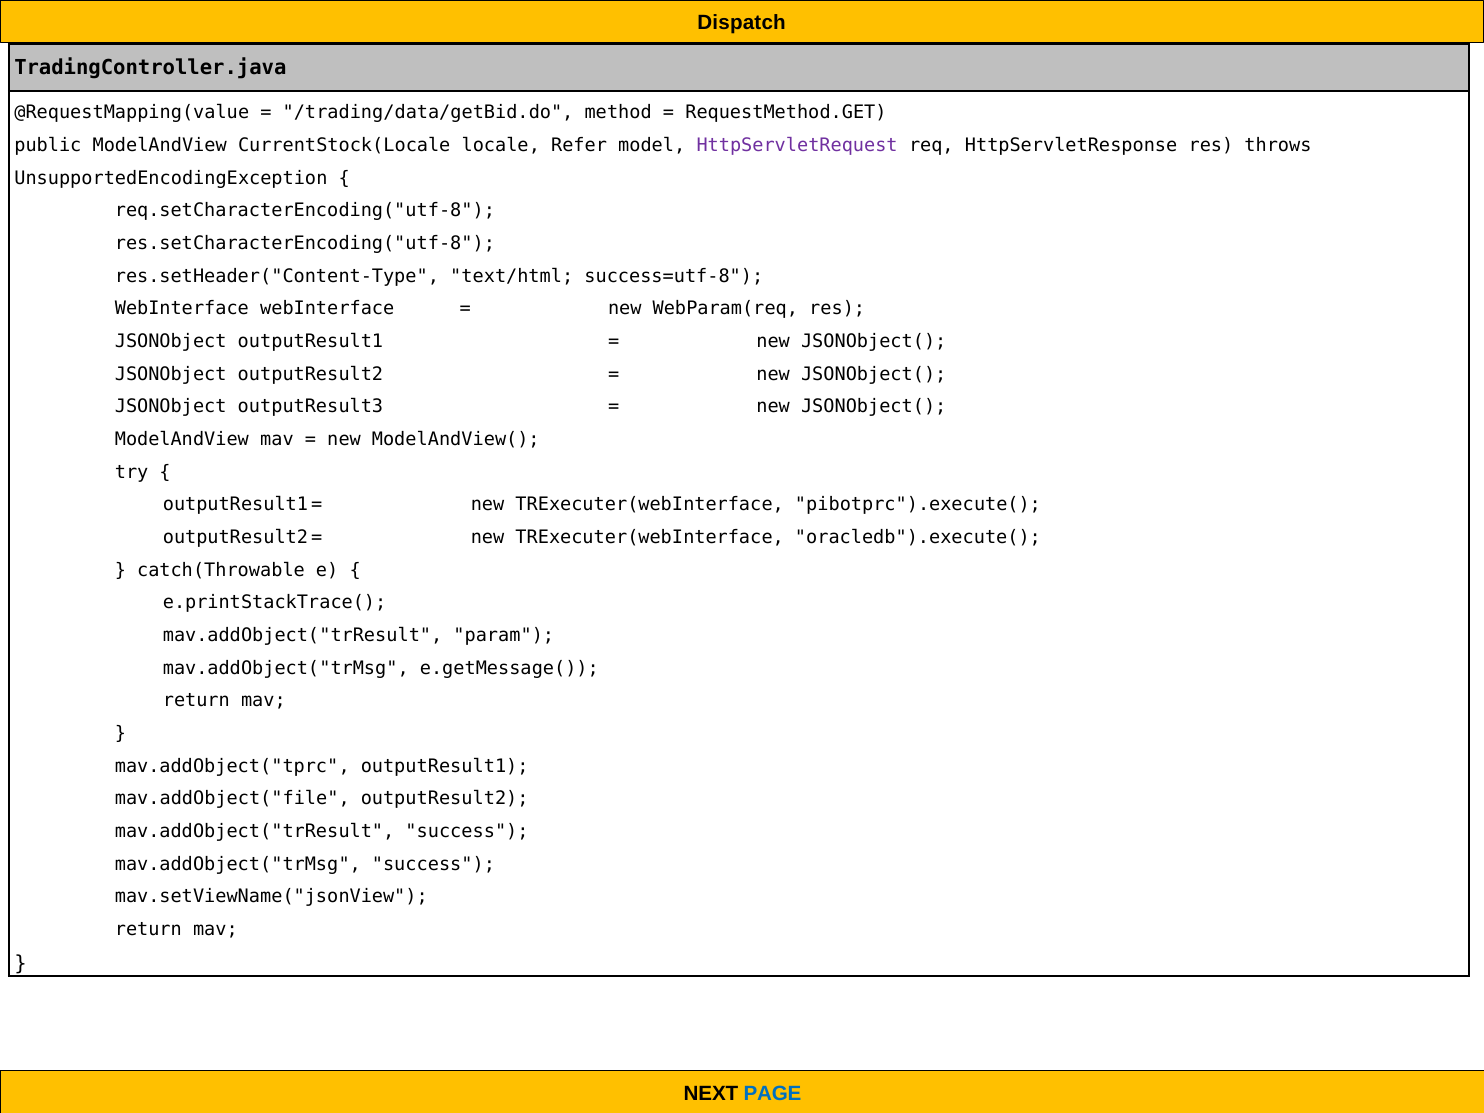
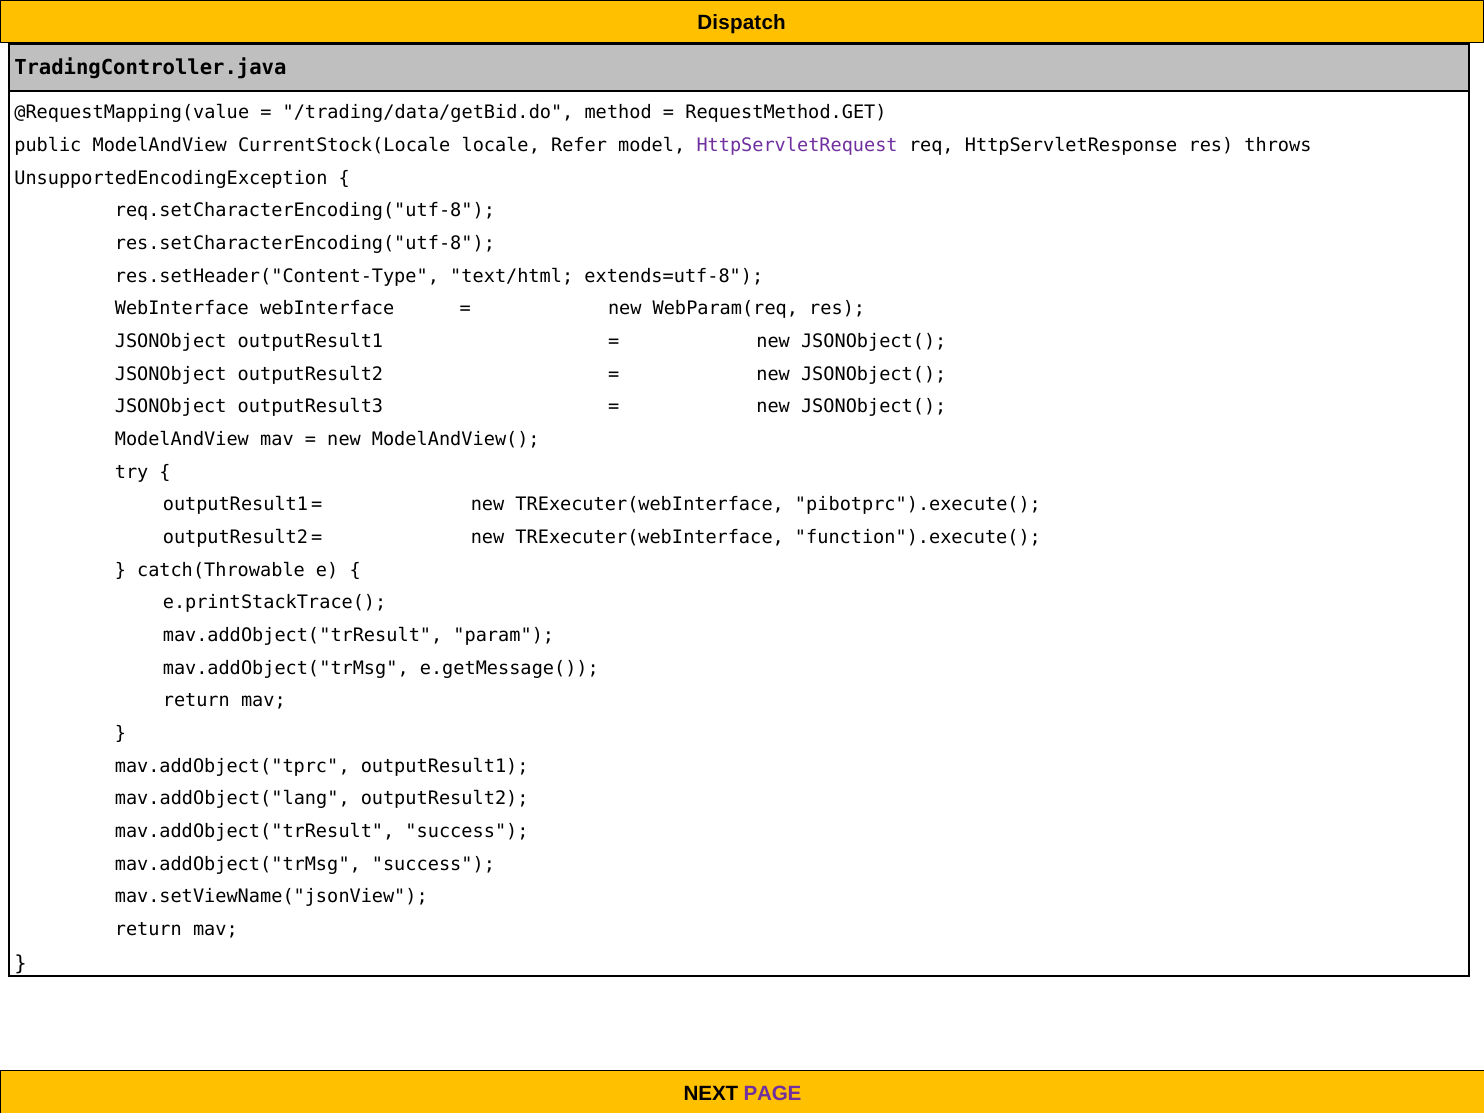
success=utf-8: success=utf-8 -> extends=utf-8 (674, 276)
oracledb").execute(: oracledb").execute( -> function").execute( (918, 537)
mav.addObject("file: mav.addObject("file -> mav.addObject("lang (232, 799)
PAGE colour: blue -> purple (772, 1093)
